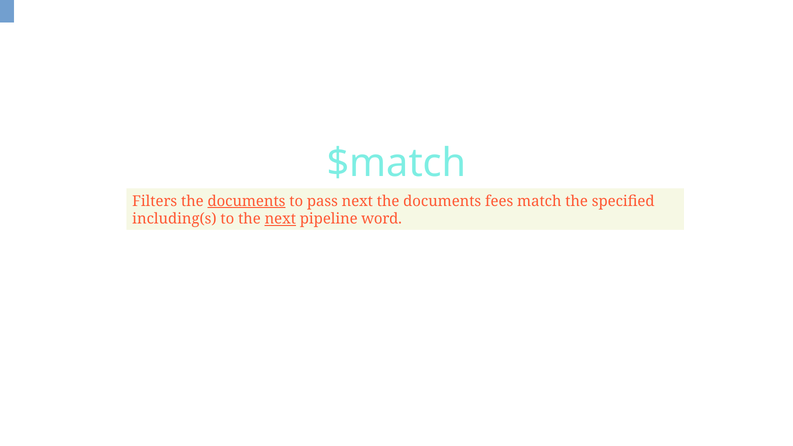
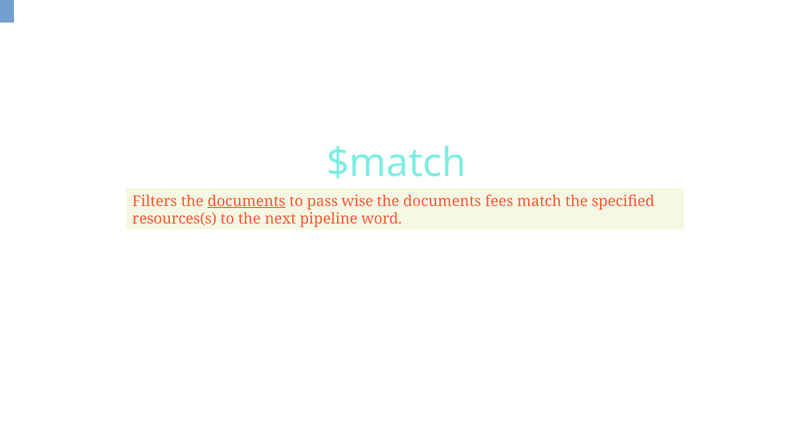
pass next: next -> wise (357, 201)
including(s: including(s -> resources(s (174, 219)
next underline: present -> none (280, 219)
